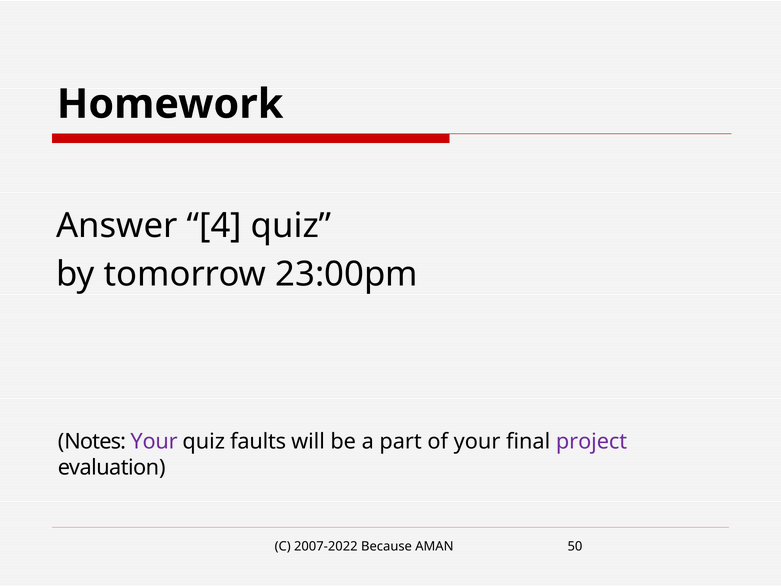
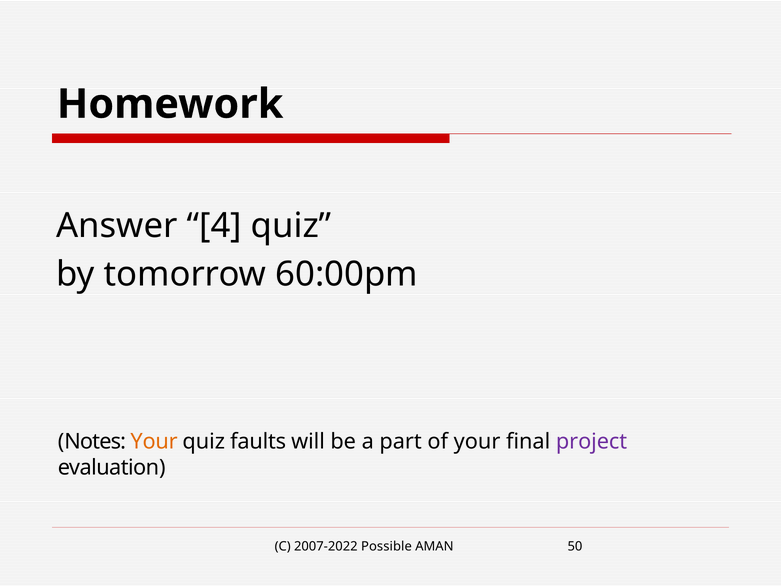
23:00pm: 23:00pm -> 60:00pm (347, 274)
Your colour: purple -> orange (154, 441)
Because: Because -> Possible (386, 546)
